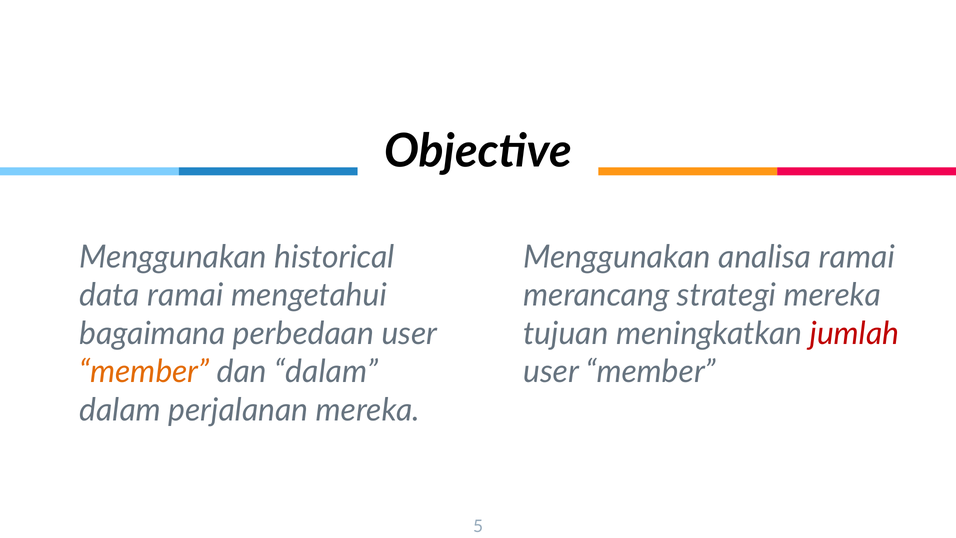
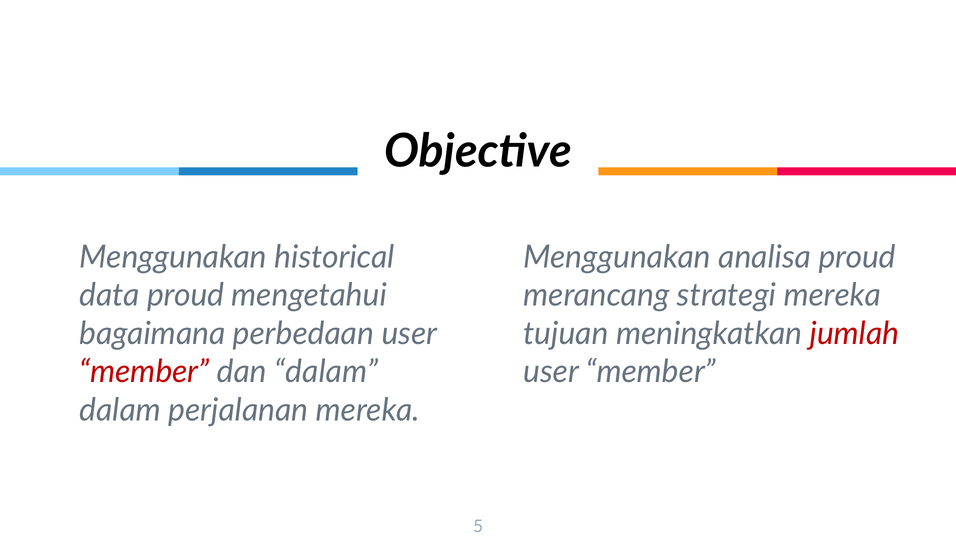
analisa ramai: ramai -> proud (857, 257)
data ramai: ramai -> proud (186, 295)
member colour: orange -> red (144, 372)
